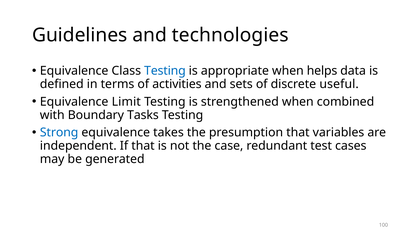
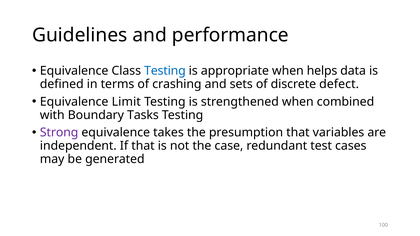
technologies: technologies -> performance (230, 35)
activities: activities -> crashing (177, 84)
useful: useful -> defect (339, 84)
Strong colour: blue -> purple (59, 133)
